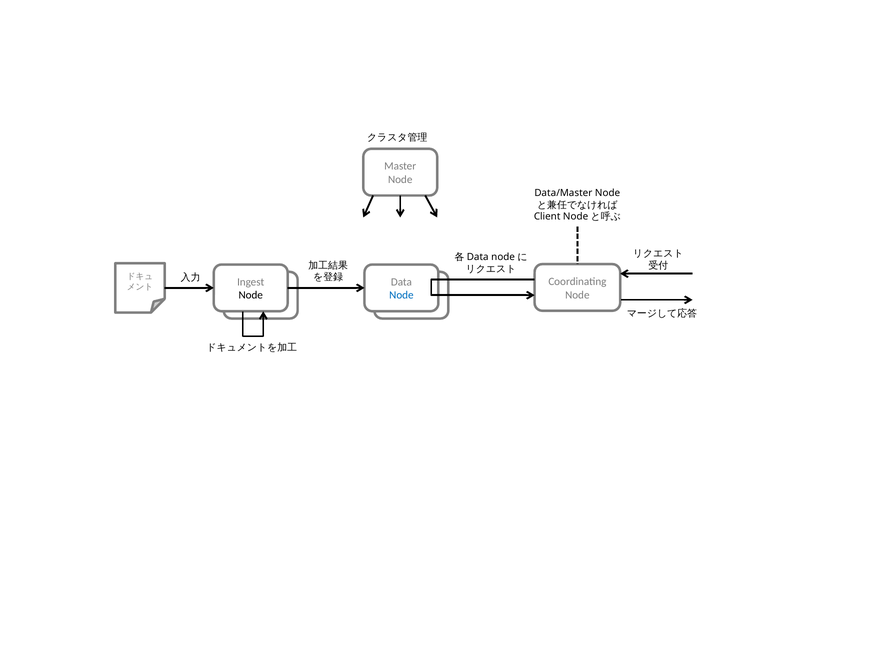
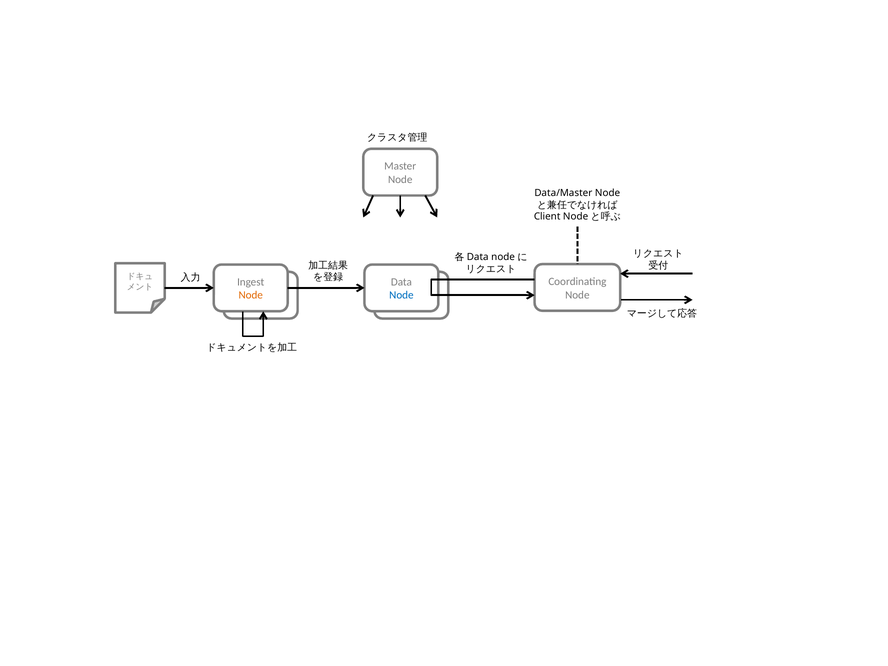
Node colour: black -> orange (251, 295)
